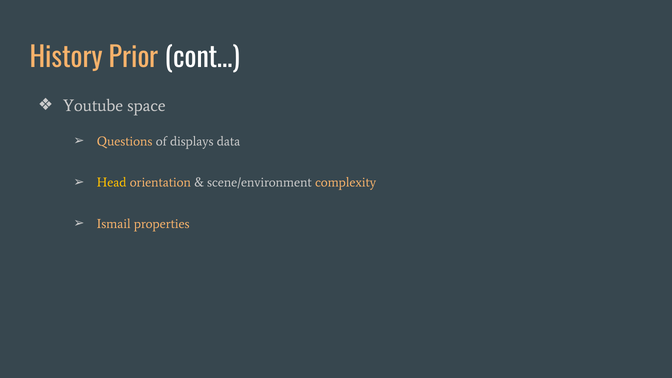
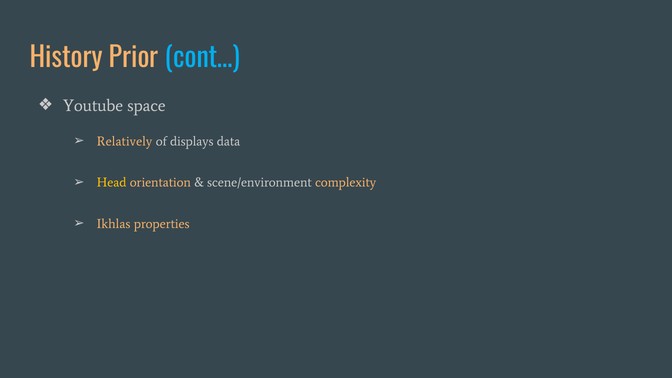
cont… colour: white -> light blue (203, 58)
Questions: Questions -> Relatively (125, 141)
Ismail: Ismail -> Ikhlas (114, 224)
